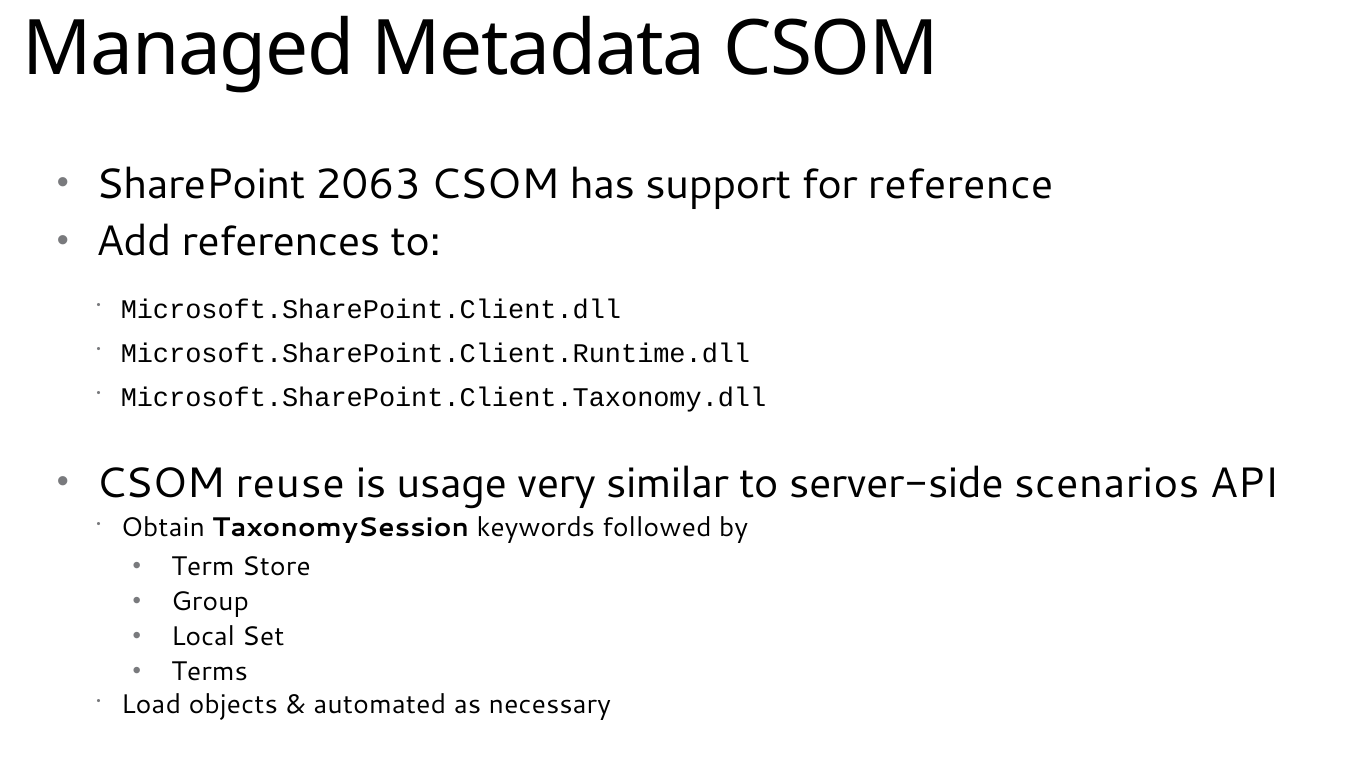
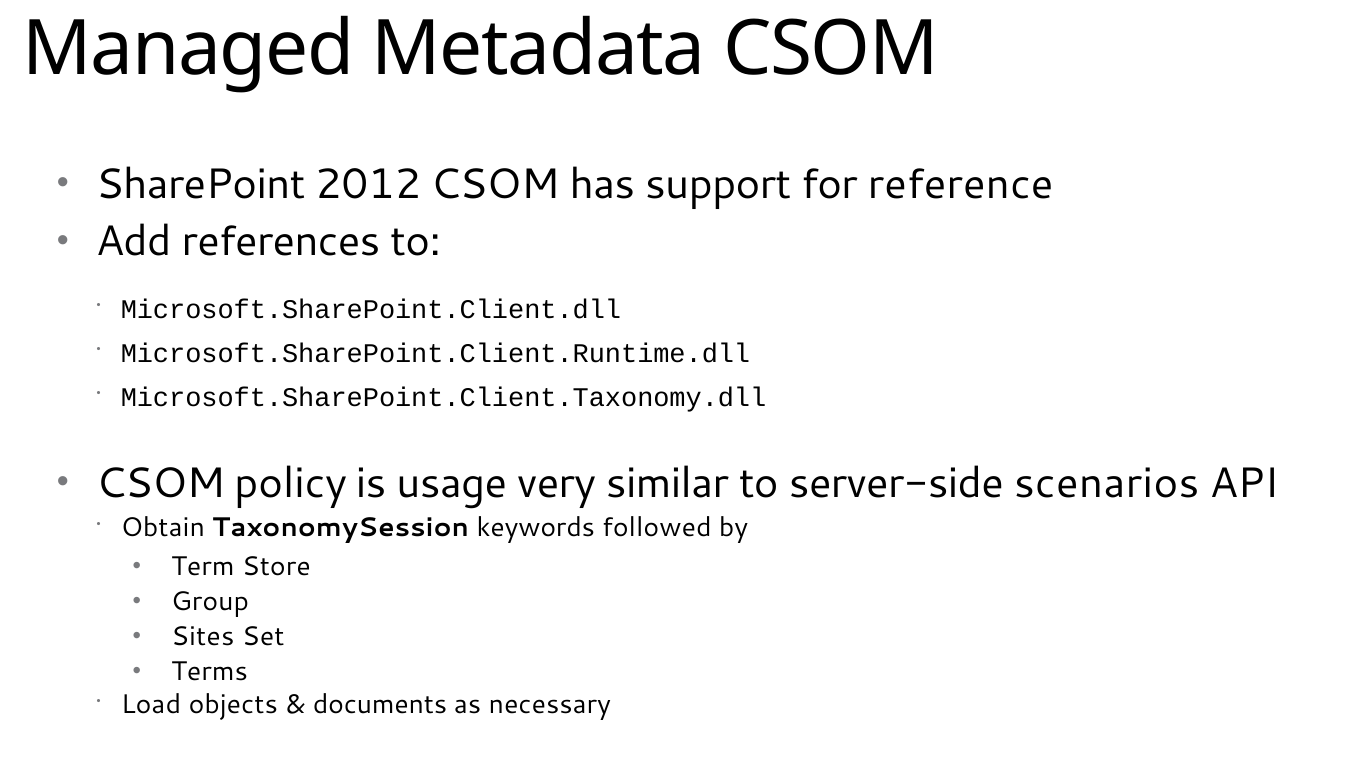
2063: 2063 -> 2012 (368, 185)
reuse: reuse -> policy (291, 484)
Local: Local -> Sites (203, 637)
automated: automated -> documents (380, 705)
